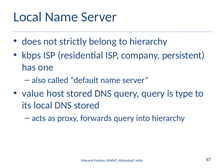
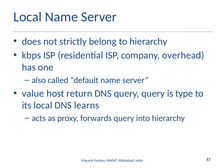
persistent: persistent -> overhead (183, 55)
host stored: stored -> return (79, 93)
DNS stored: stored -> learns (87, 105)
